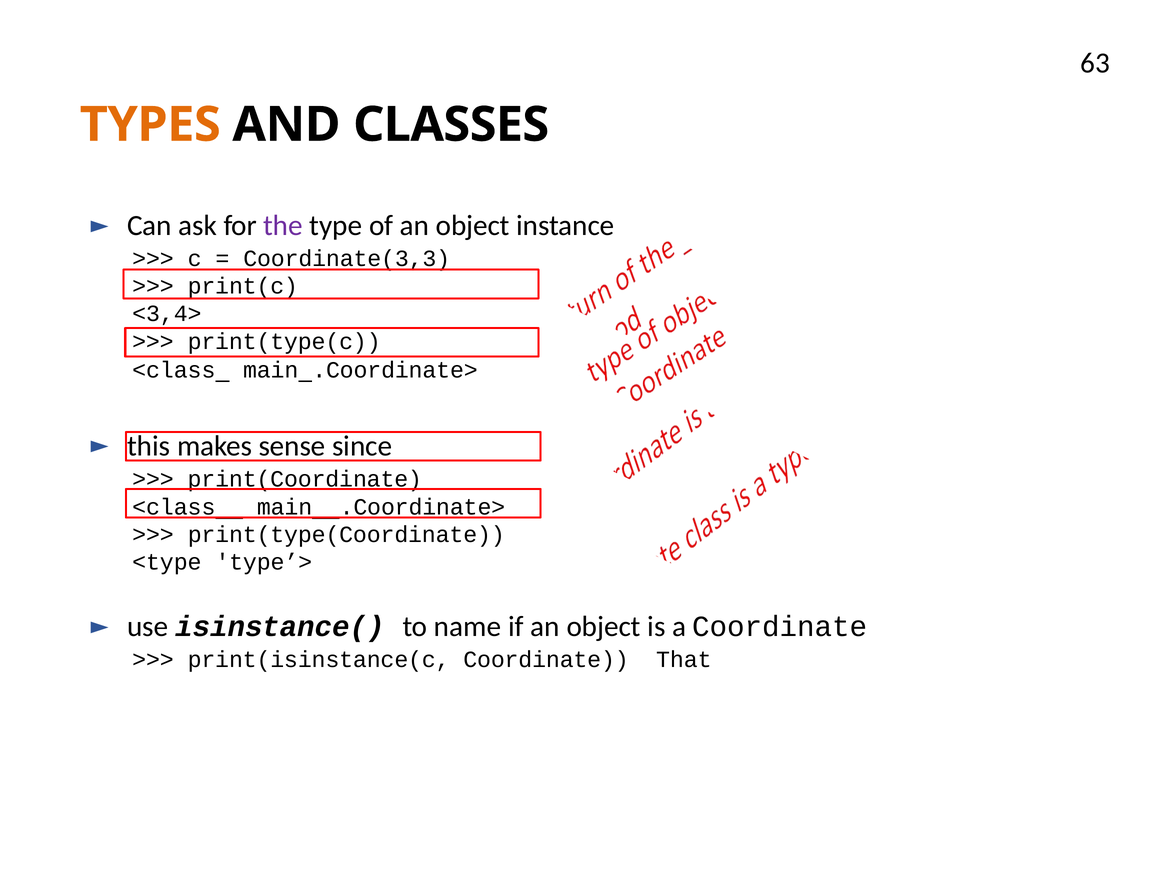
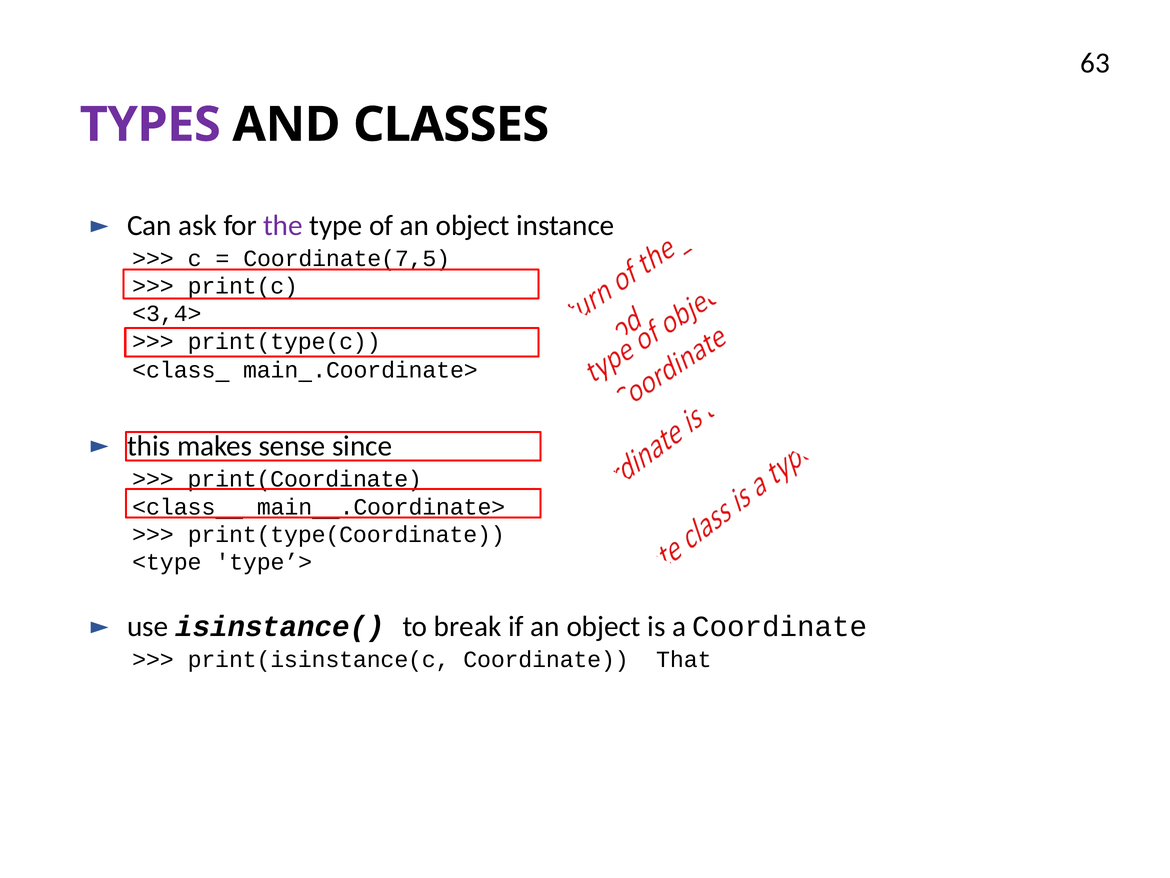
TYPES colour: orange -> purple (150, 125)
Coordinate(3,3: Coordinate(3,3 -> Coordinate(7,5 (347, 258)
name: name -> break (468, 626)
